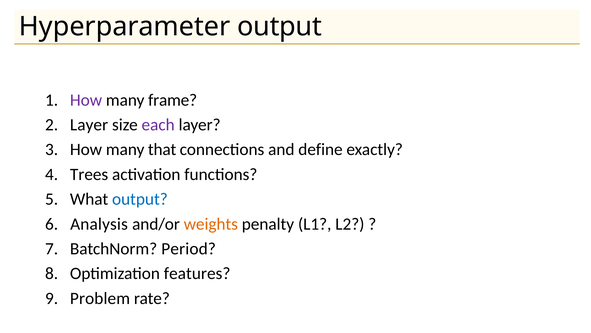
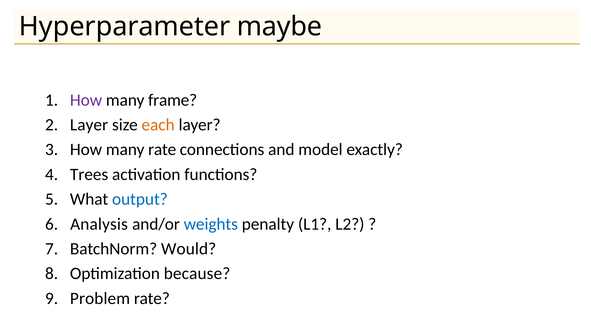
Hyperparameter output: output -> maybe (279, 26)
each colour: purple -> orange (158, 125)
many that: that -> rate (162, 149)
define: define -> model (320, 149)
weights colour: orange -> blue (211, 224)
Period: Period -> Would (189, 248)
features: features -> because (197, 273)
